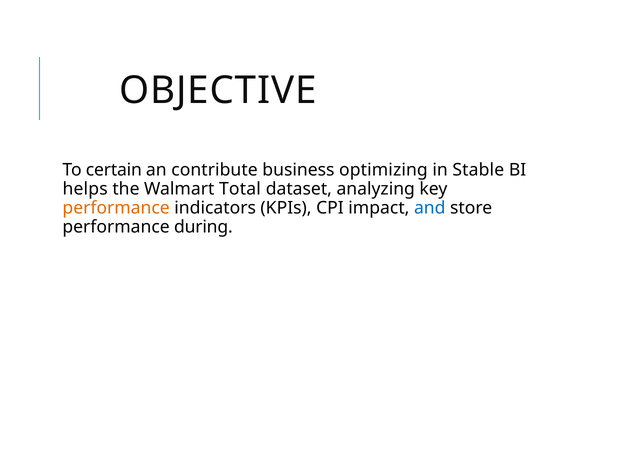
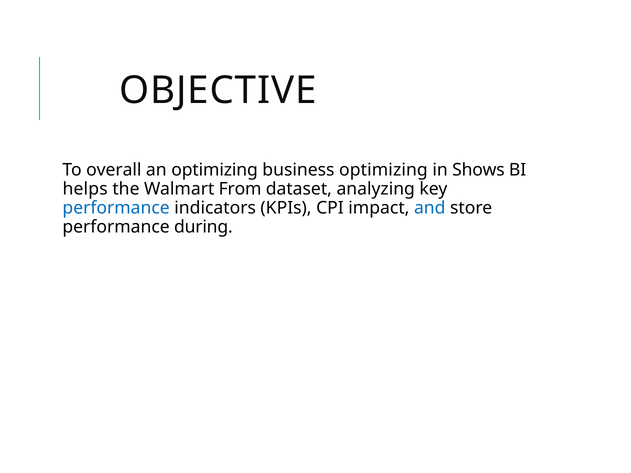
certain: certain -> overall (114, 170)
an contribute: contribute -> optimizing (215, 170)
Stable: Stable -> Shows (478, 170)
Total: Total -> From (240, 189)
performance colour: orange -> blue (116, 208)
